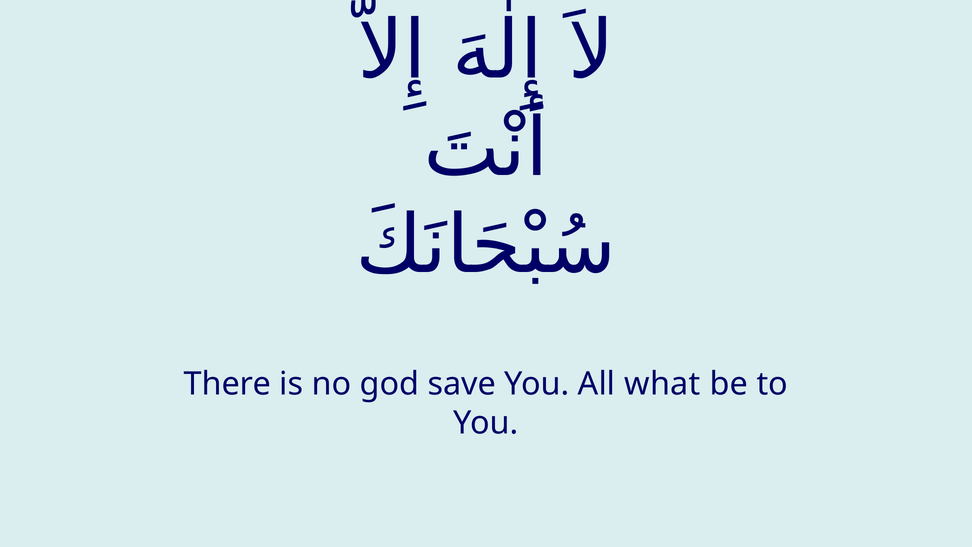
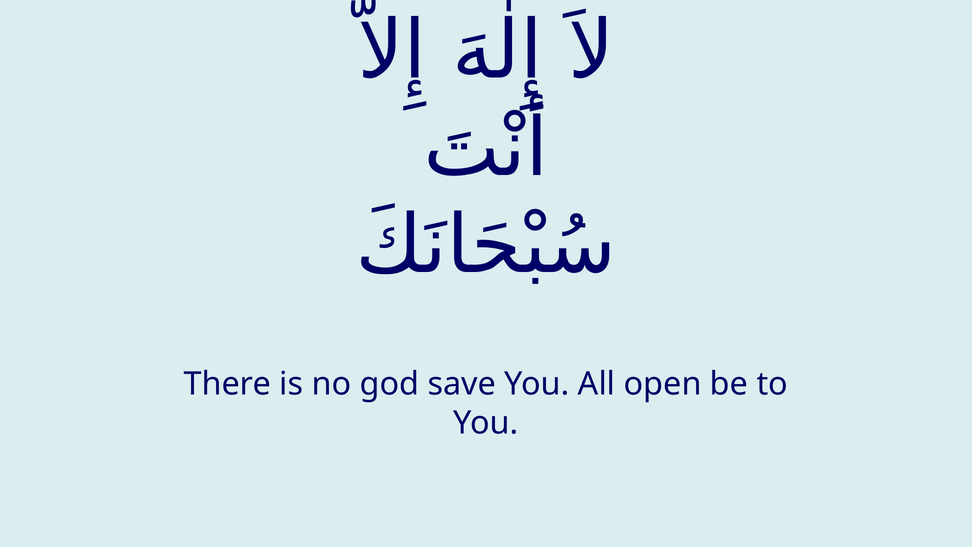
what: what -> open (663, 384)
